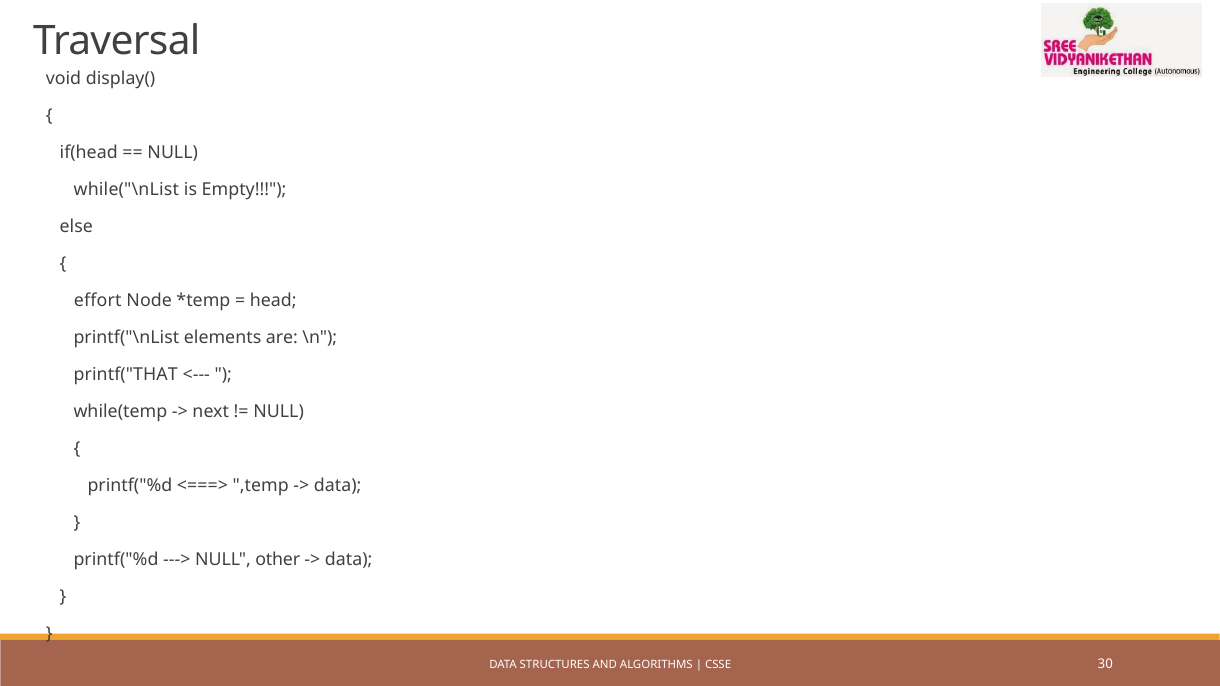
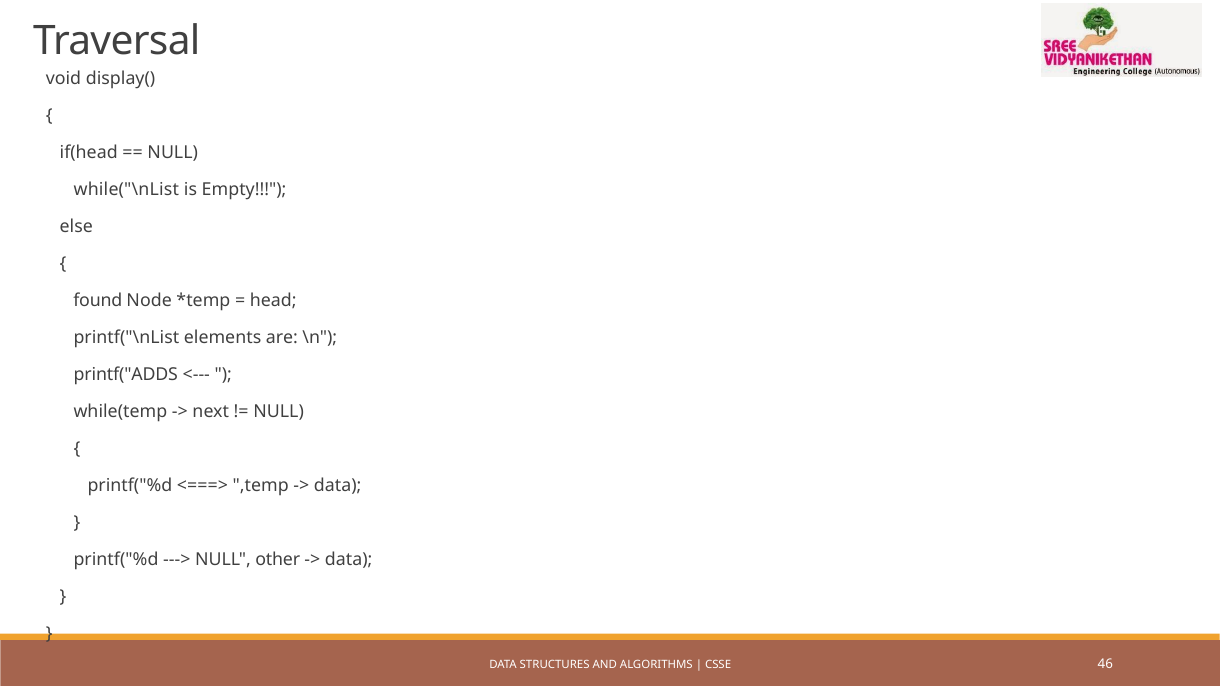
effort: effort -> found (98, 301)
printf("THAT: printf("THAT -> printf("ADDS (126, 375)
30: 30 -> 46 (1105, 665)
